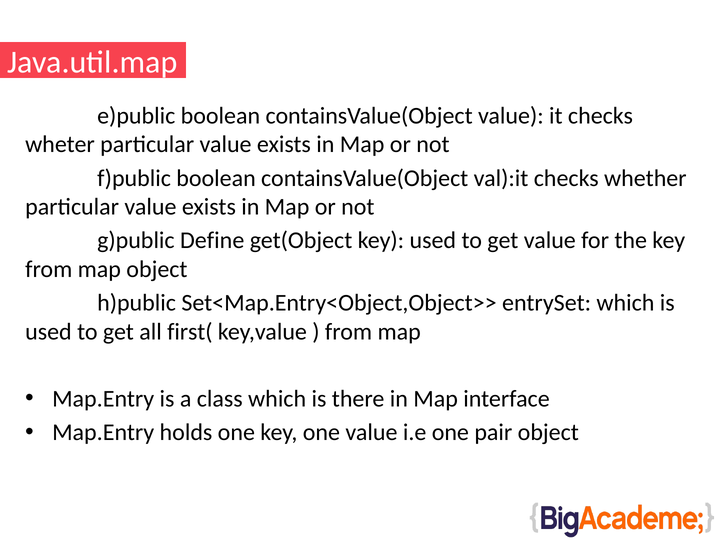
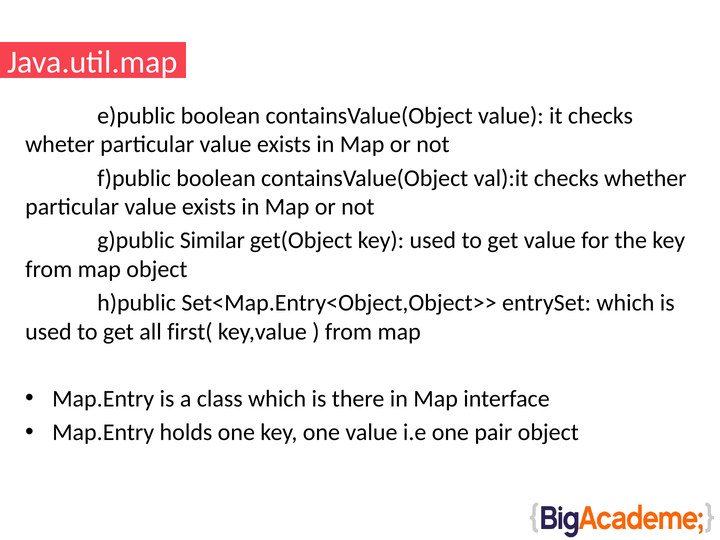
Define: Define -> Similar (212, 240)
